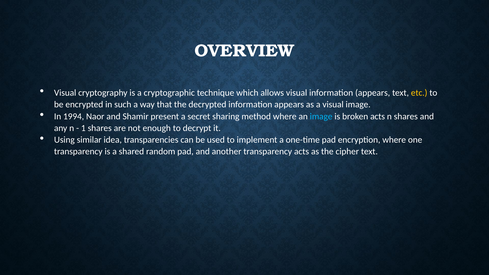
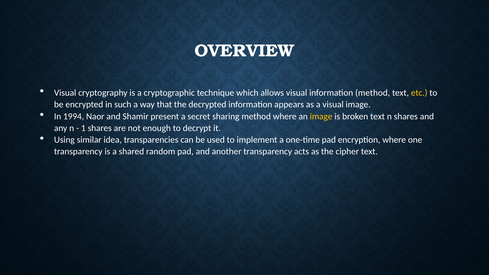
visual information appears: appears -> method (373, 93)
image colour: light blue -> yellow (321, 116)
broken acts: acts -> text (378, 116)
